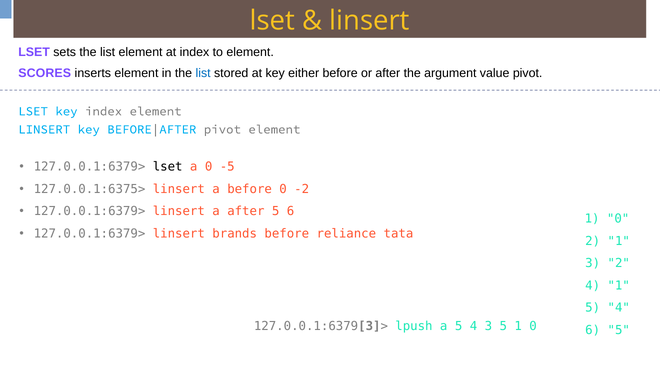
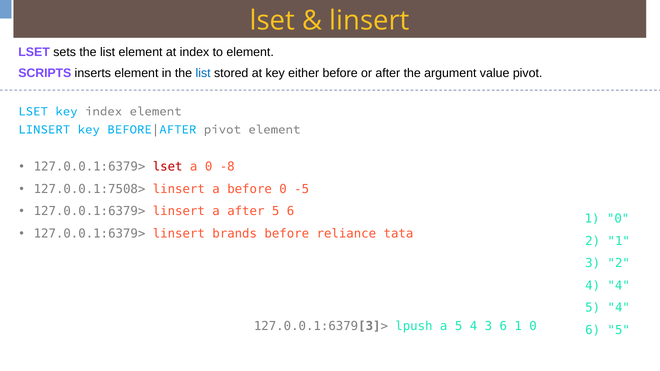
SCORES: SCORES -> SCRIPTS (45, 73)
lset colour: black -> red (168, 167)
-5: -5 -> -8 (227, 167)
127.0.0.1:6375>: 127.0.0.1:6375> -> 127.0.0.1:7508> (90, 189)
-2: -2 -> -5 (302, 189)
4 1: 1 -> 4 (619, 286)
3 5: 5 -> 6 (503, 326)
